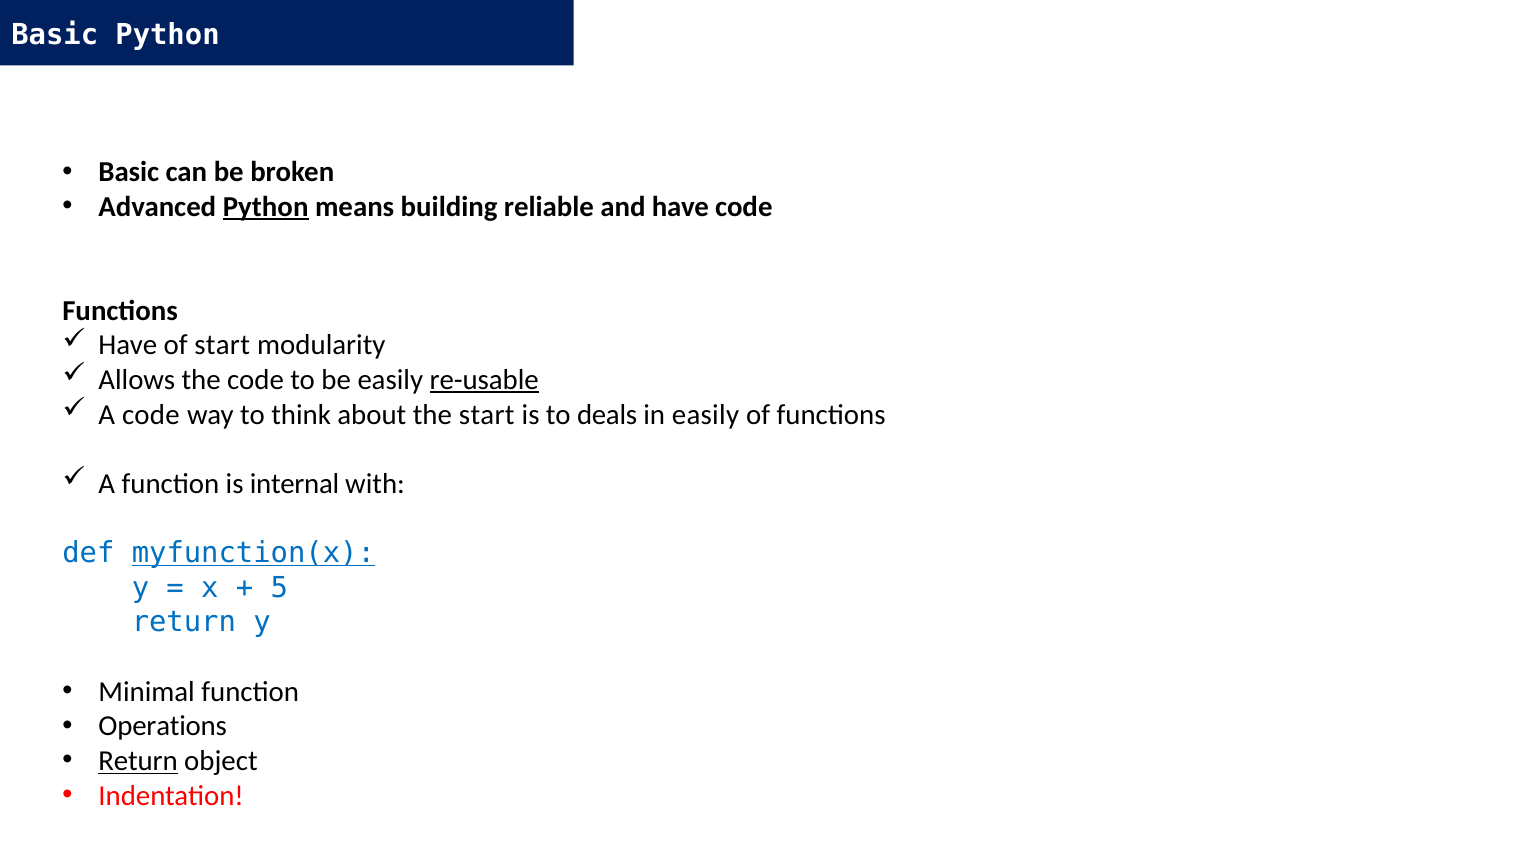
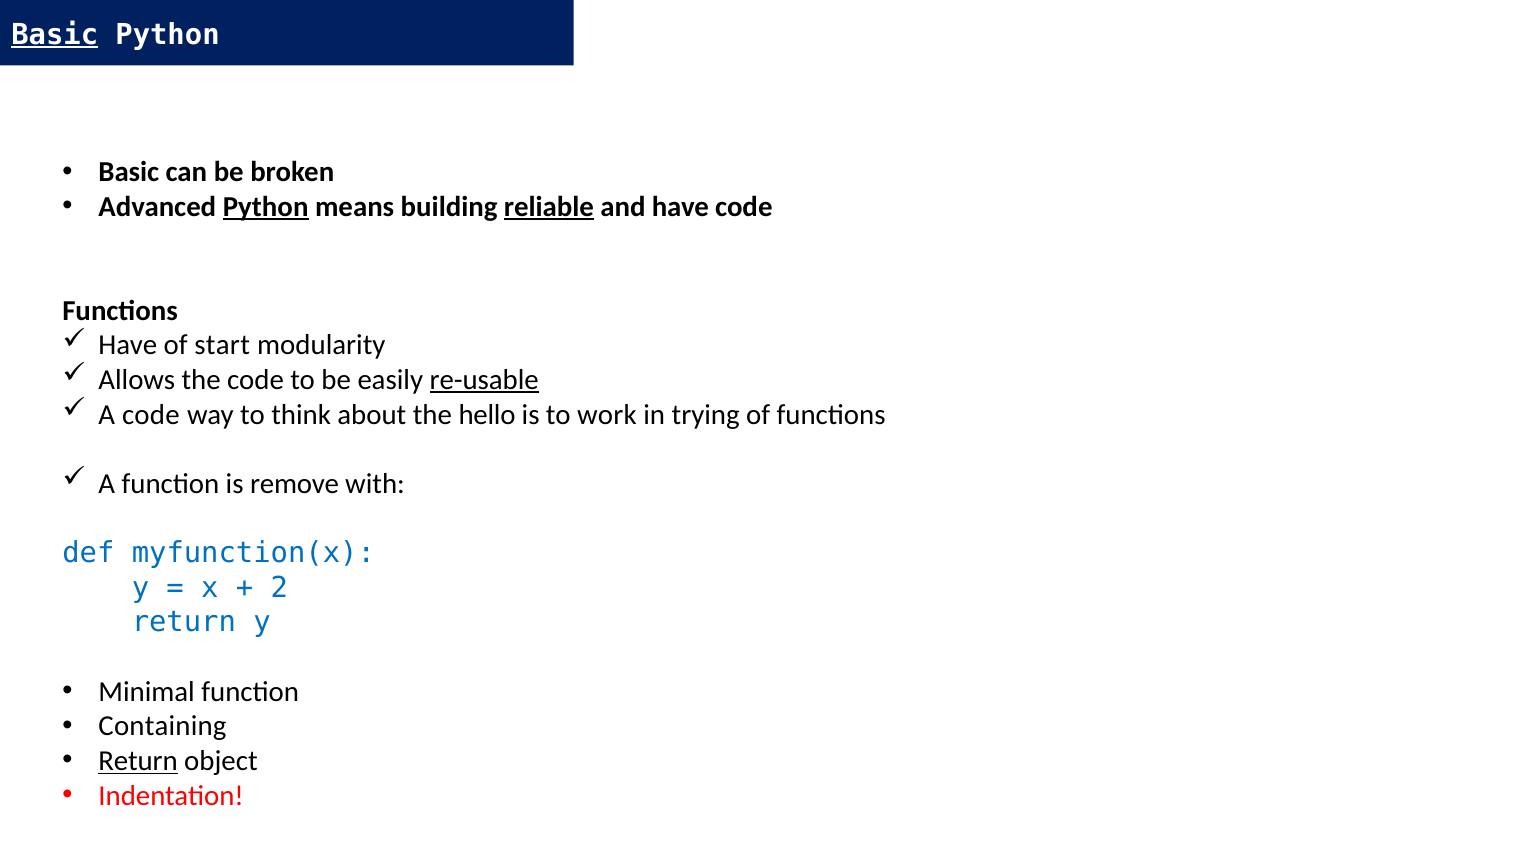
Basic underline: none -> present (55, 35)
reliable underline: none -> present (549, 207)
the start: start -> hello (487, 414)
deals: deals -> work (607, 414)
in easily: easily -> trying (706, 414)
internal: internal -> remove (295, 484)
myfunction(x underline: present -> none (253, 553)
5: 5 -> 2 (279, 588)
Operations: Operations -> Containing (162, 726)
